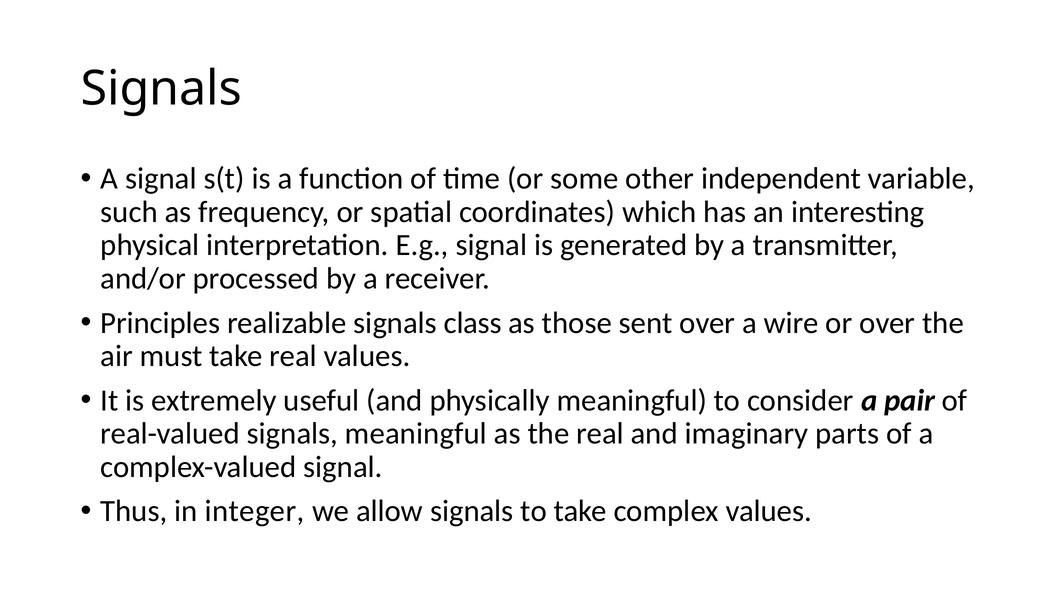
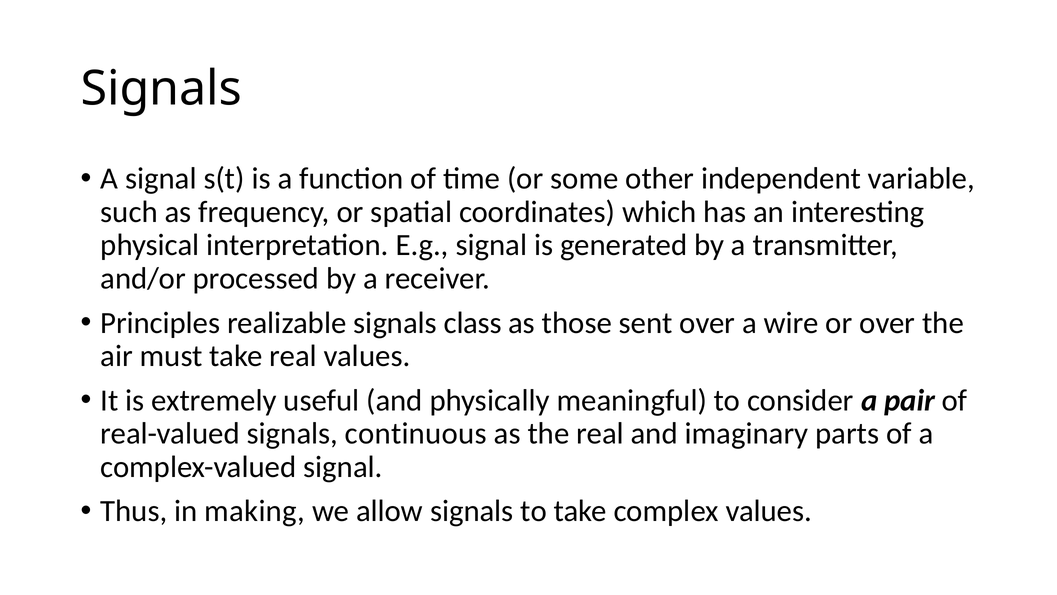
signals meaningful: meaningful -> continuous (416, 433)
integer: integer -> making (255, 511)
